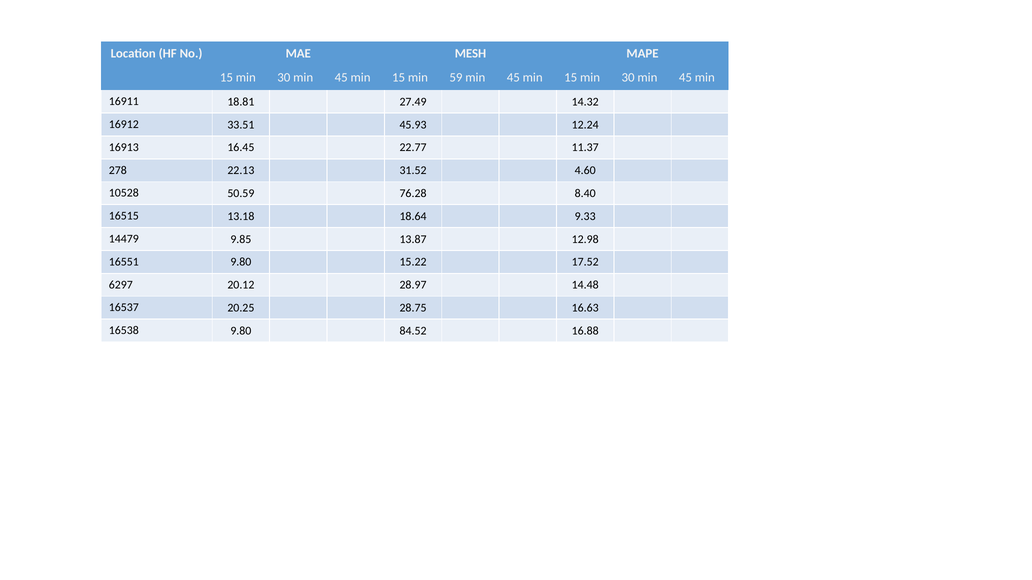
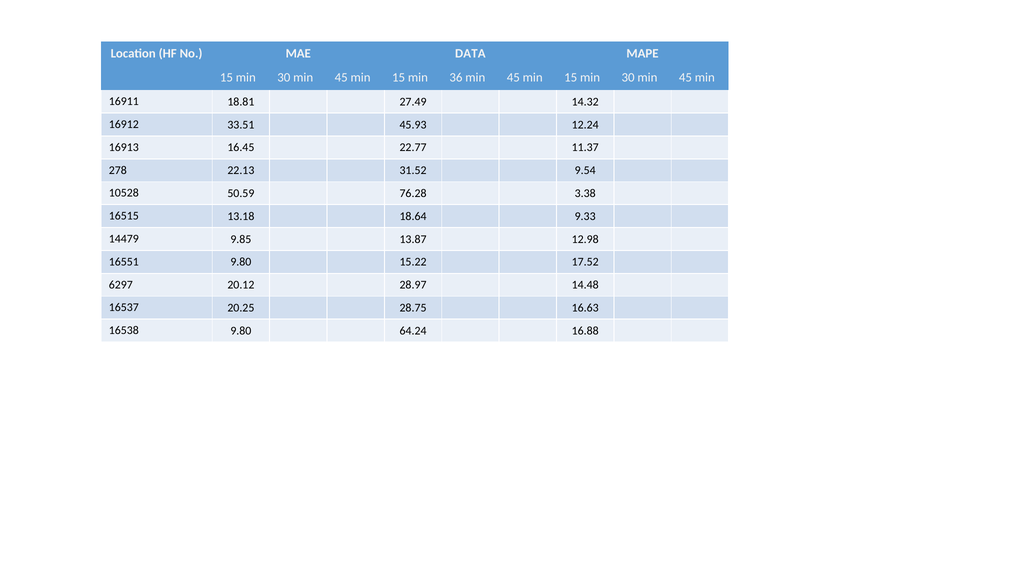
MESH: MESH -> DATA (470, 54)
59: 59 -> 36 (456, 78)
4.60: 4.60 -> 9.54 (585, 171)
8.40: 8.40 -> 3.38 (585, 193)
84.52: 84.52 -> 64.24 (413, 331)
